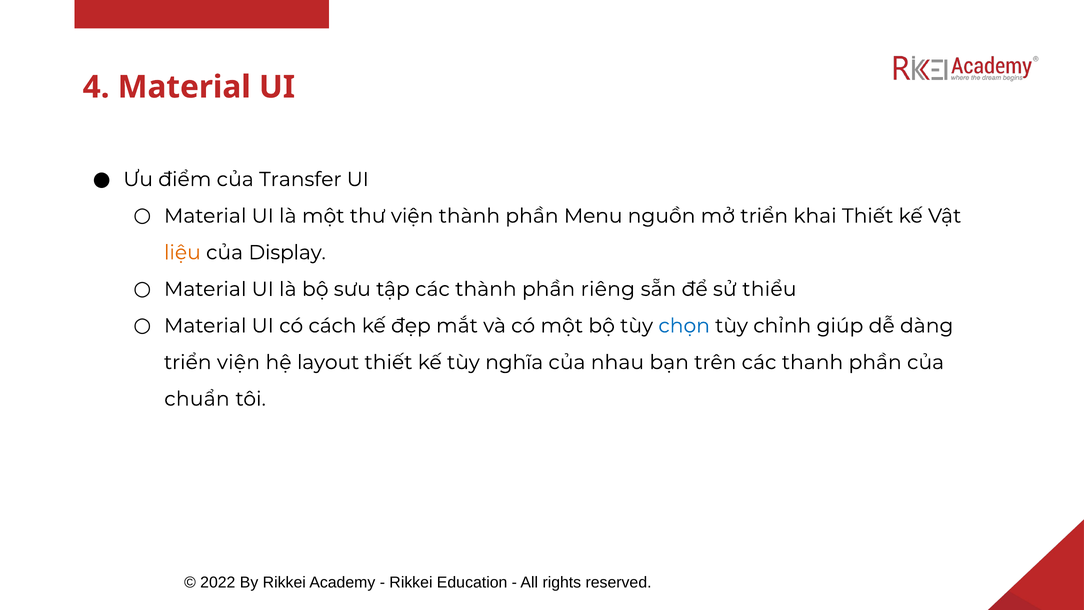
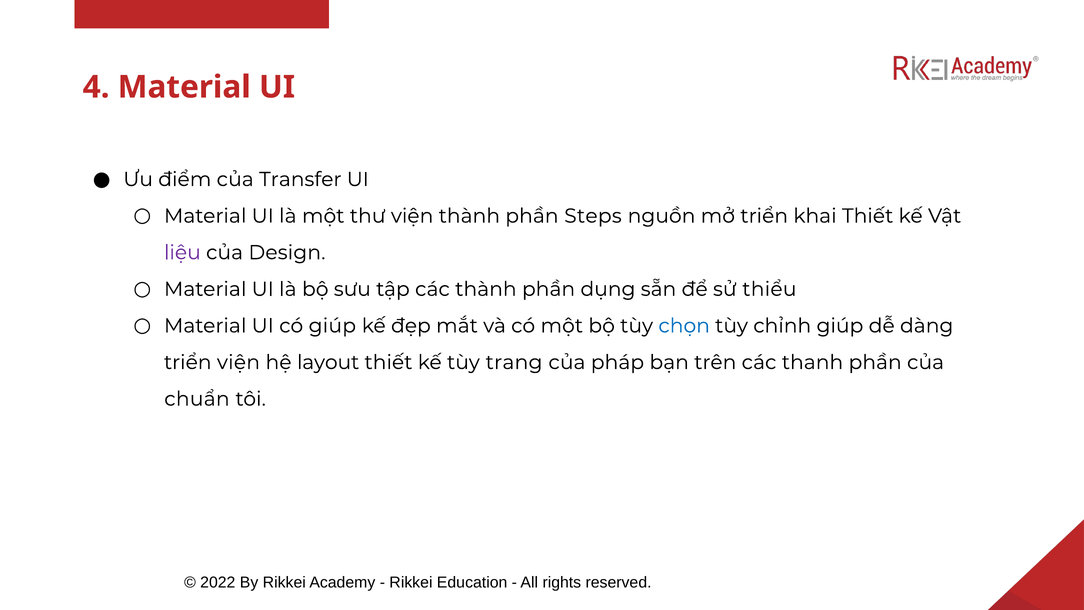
Menu: Menu -> Steps (593, 216)
liệu colour: orange -> purple (182, 252)
Display: Display -> Design (287, 252)
riêng: riêng -> dụng (608, 289)
có cách: cách -> giúp (332, 326)
nghĩa: nghĩa -> trang (514, 362)
nhau: nhau -> pháp (617, 362)
